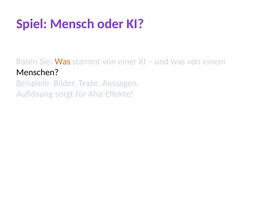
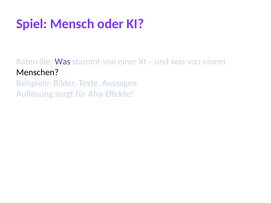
Was colour: orange -> purple (63, 62)
